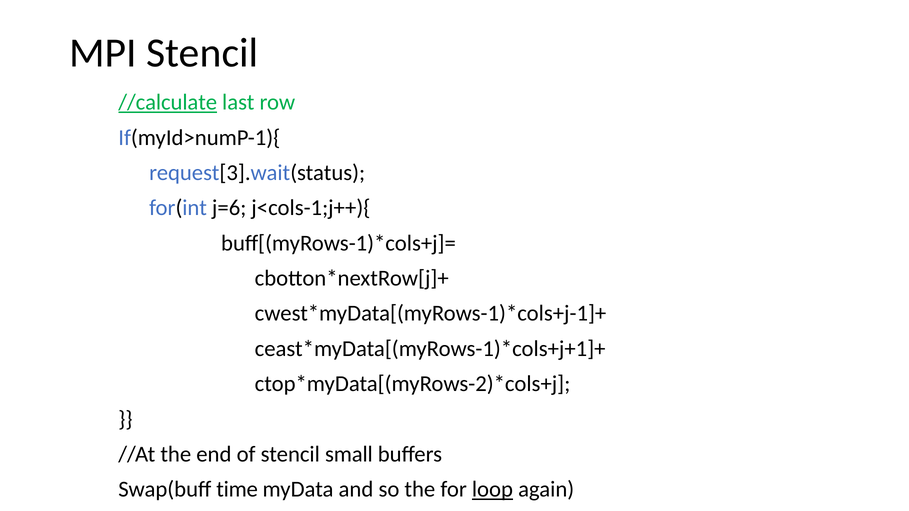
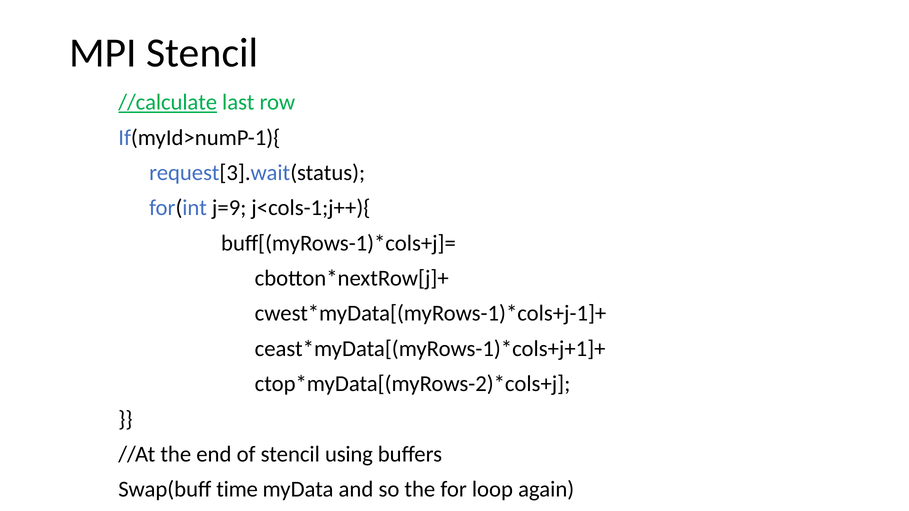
j=6: j=6 -> j=9 (229, 208)
small: small -> using (349, 455)
loop underline: present -> none (492, 490)
